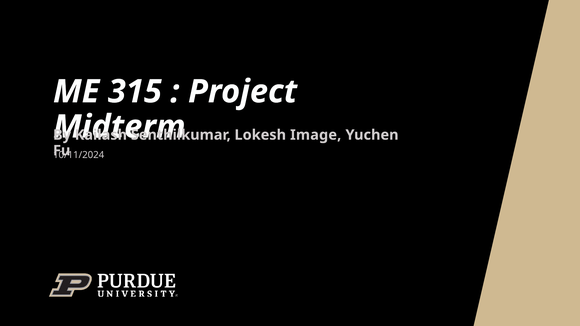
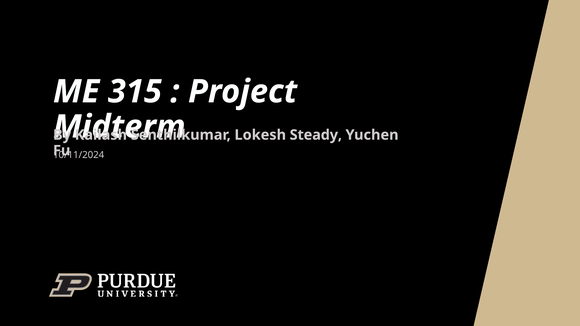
Image: Image -> Steady (316, 135)
